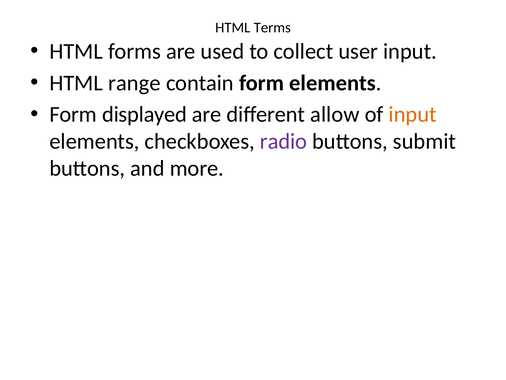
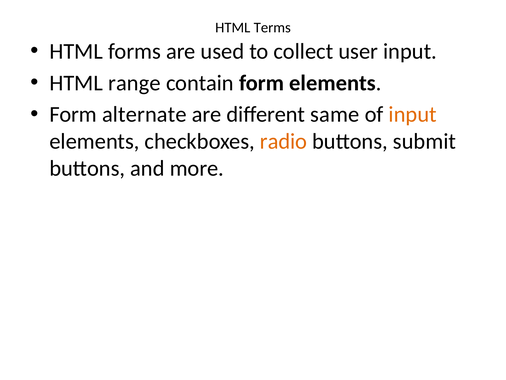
displayed: displayed -> alternate (144, 114)
allow: allow -> same (335, 114)
radio colour: purple -> orange (284, 141)
